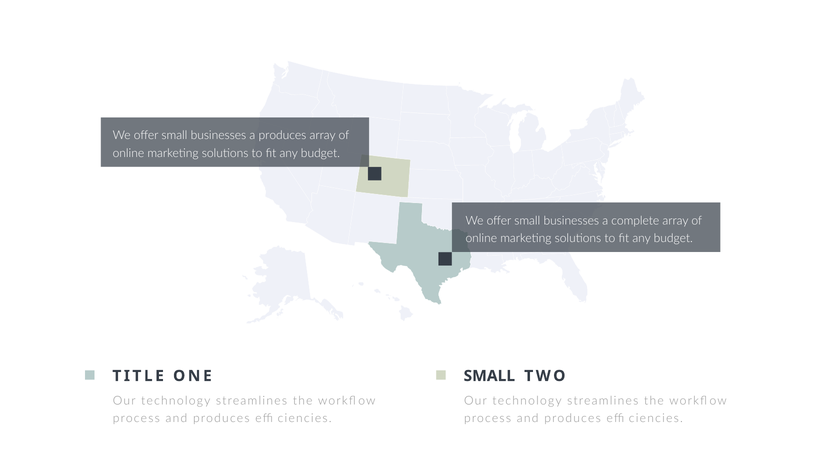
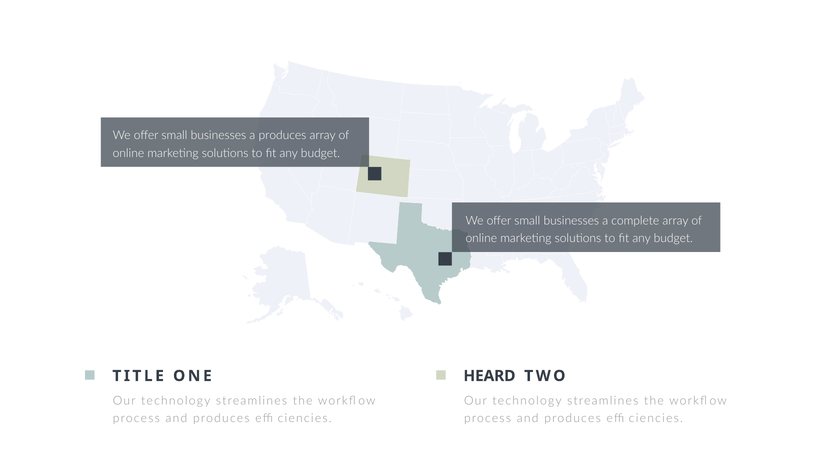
SMALL: SMALL -> HEARD (489, 377)
